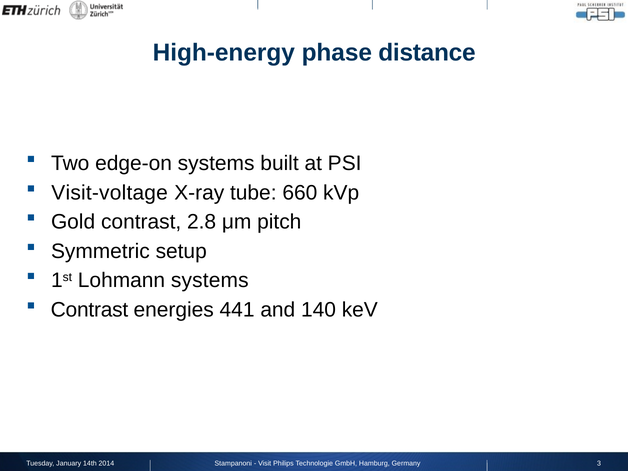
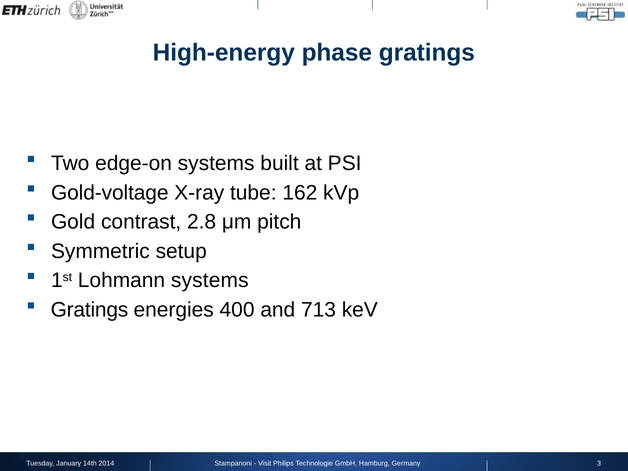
phase distance: distance -> gratings (427, 53)
Visit-voltage: Visit-voltage -> Gold-voltage (110, 193)
660: 660 -> 162 (300, 193)
Contrast: Contrast -> Gratings (89, 310)
441: 441 -> 400 (237, 310)
140: 140 -> 713 (319, 310)
